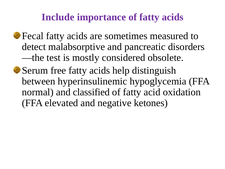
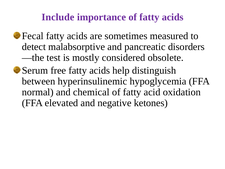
classified: classified -> chemical (91, 92)
